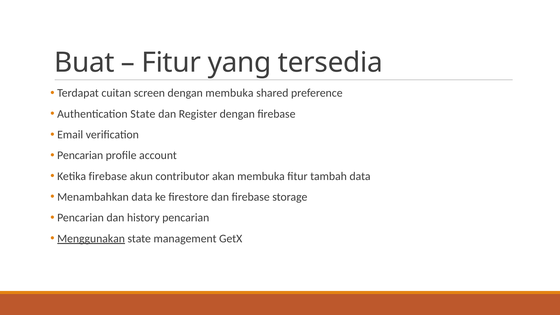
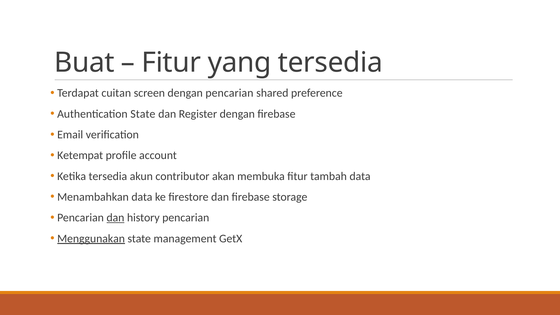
dengan membuka: membuka -> pencarian (229, 93)
Pencarian: Pencarian -> Ketempat (80, 155)
Ketika firebase: firebase -> tersedia (108, 176)
dan underline: none -> present (115, 218)
